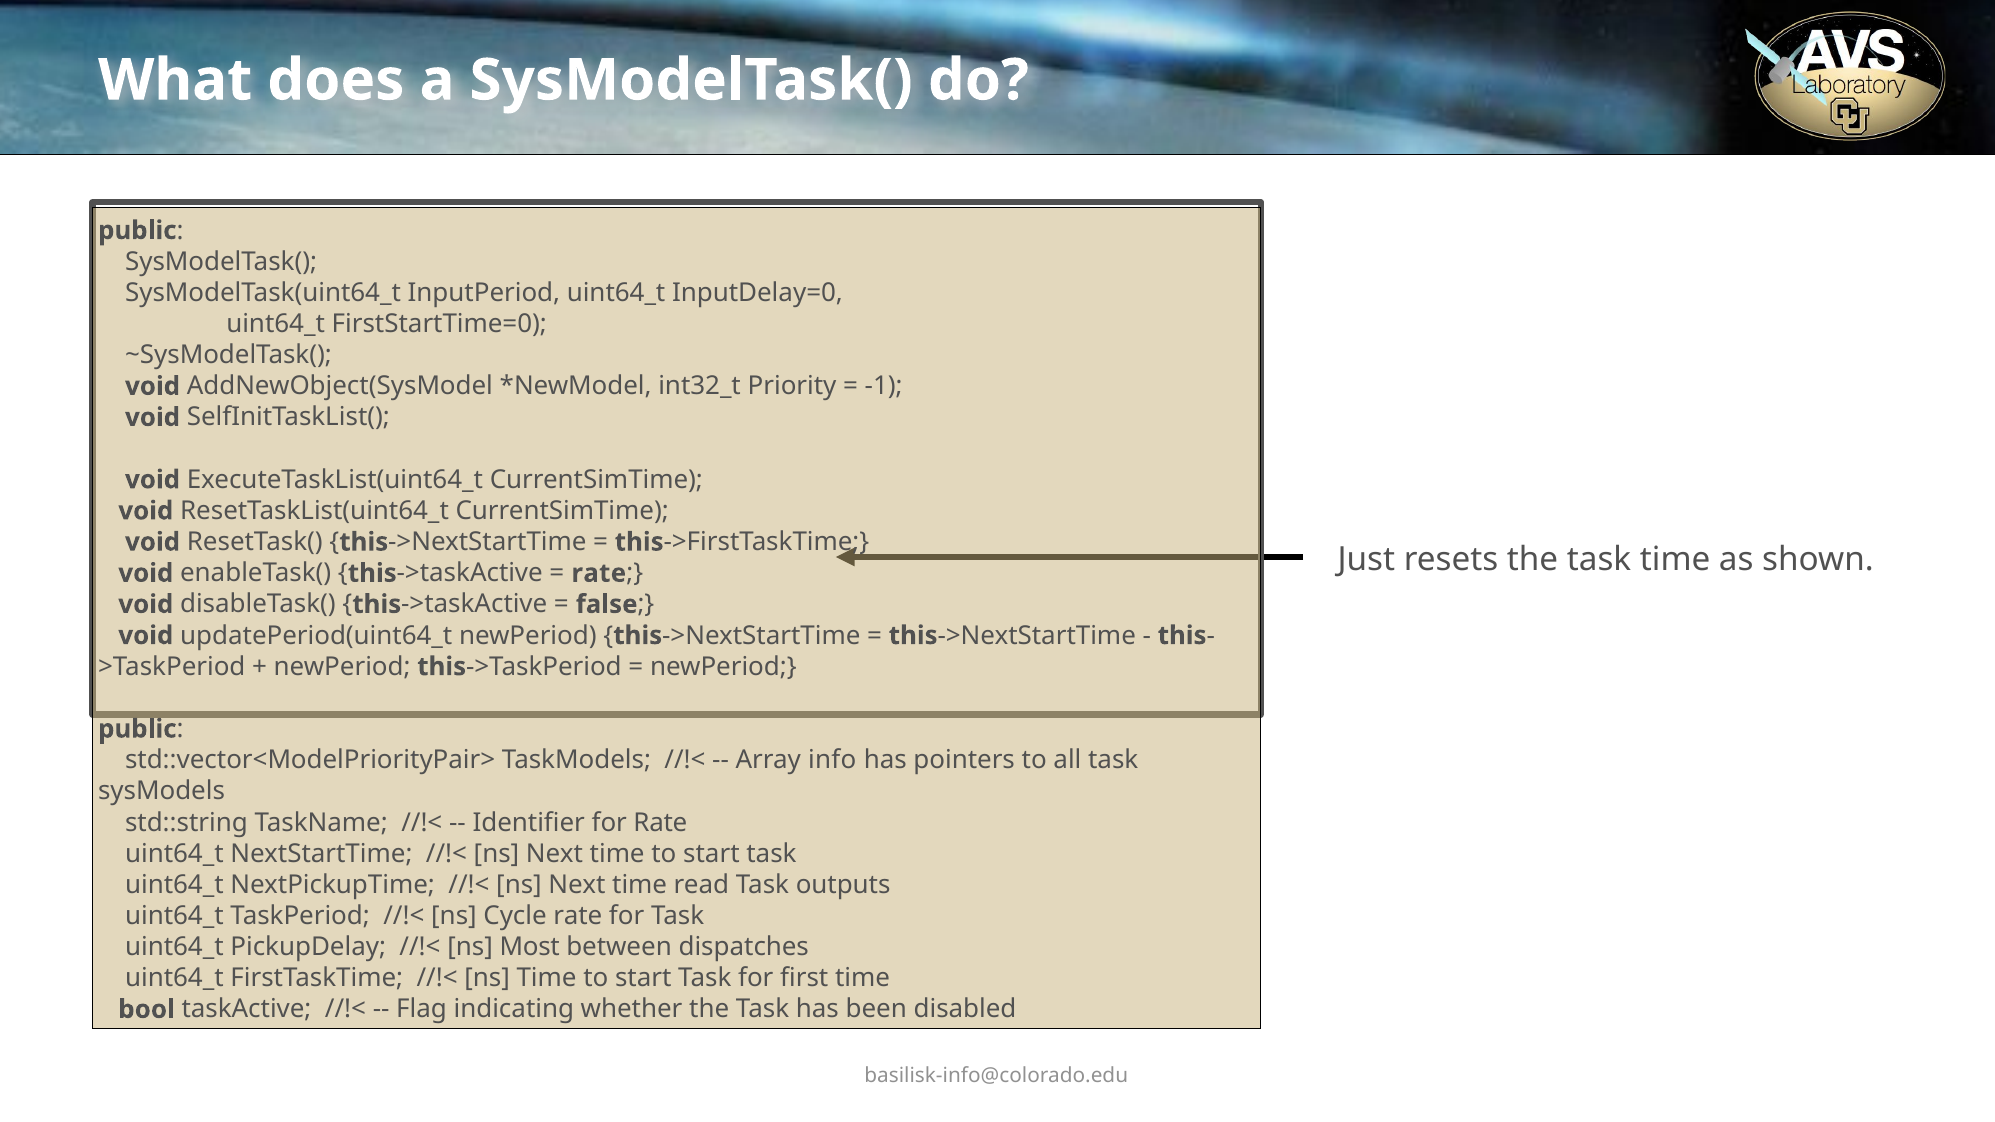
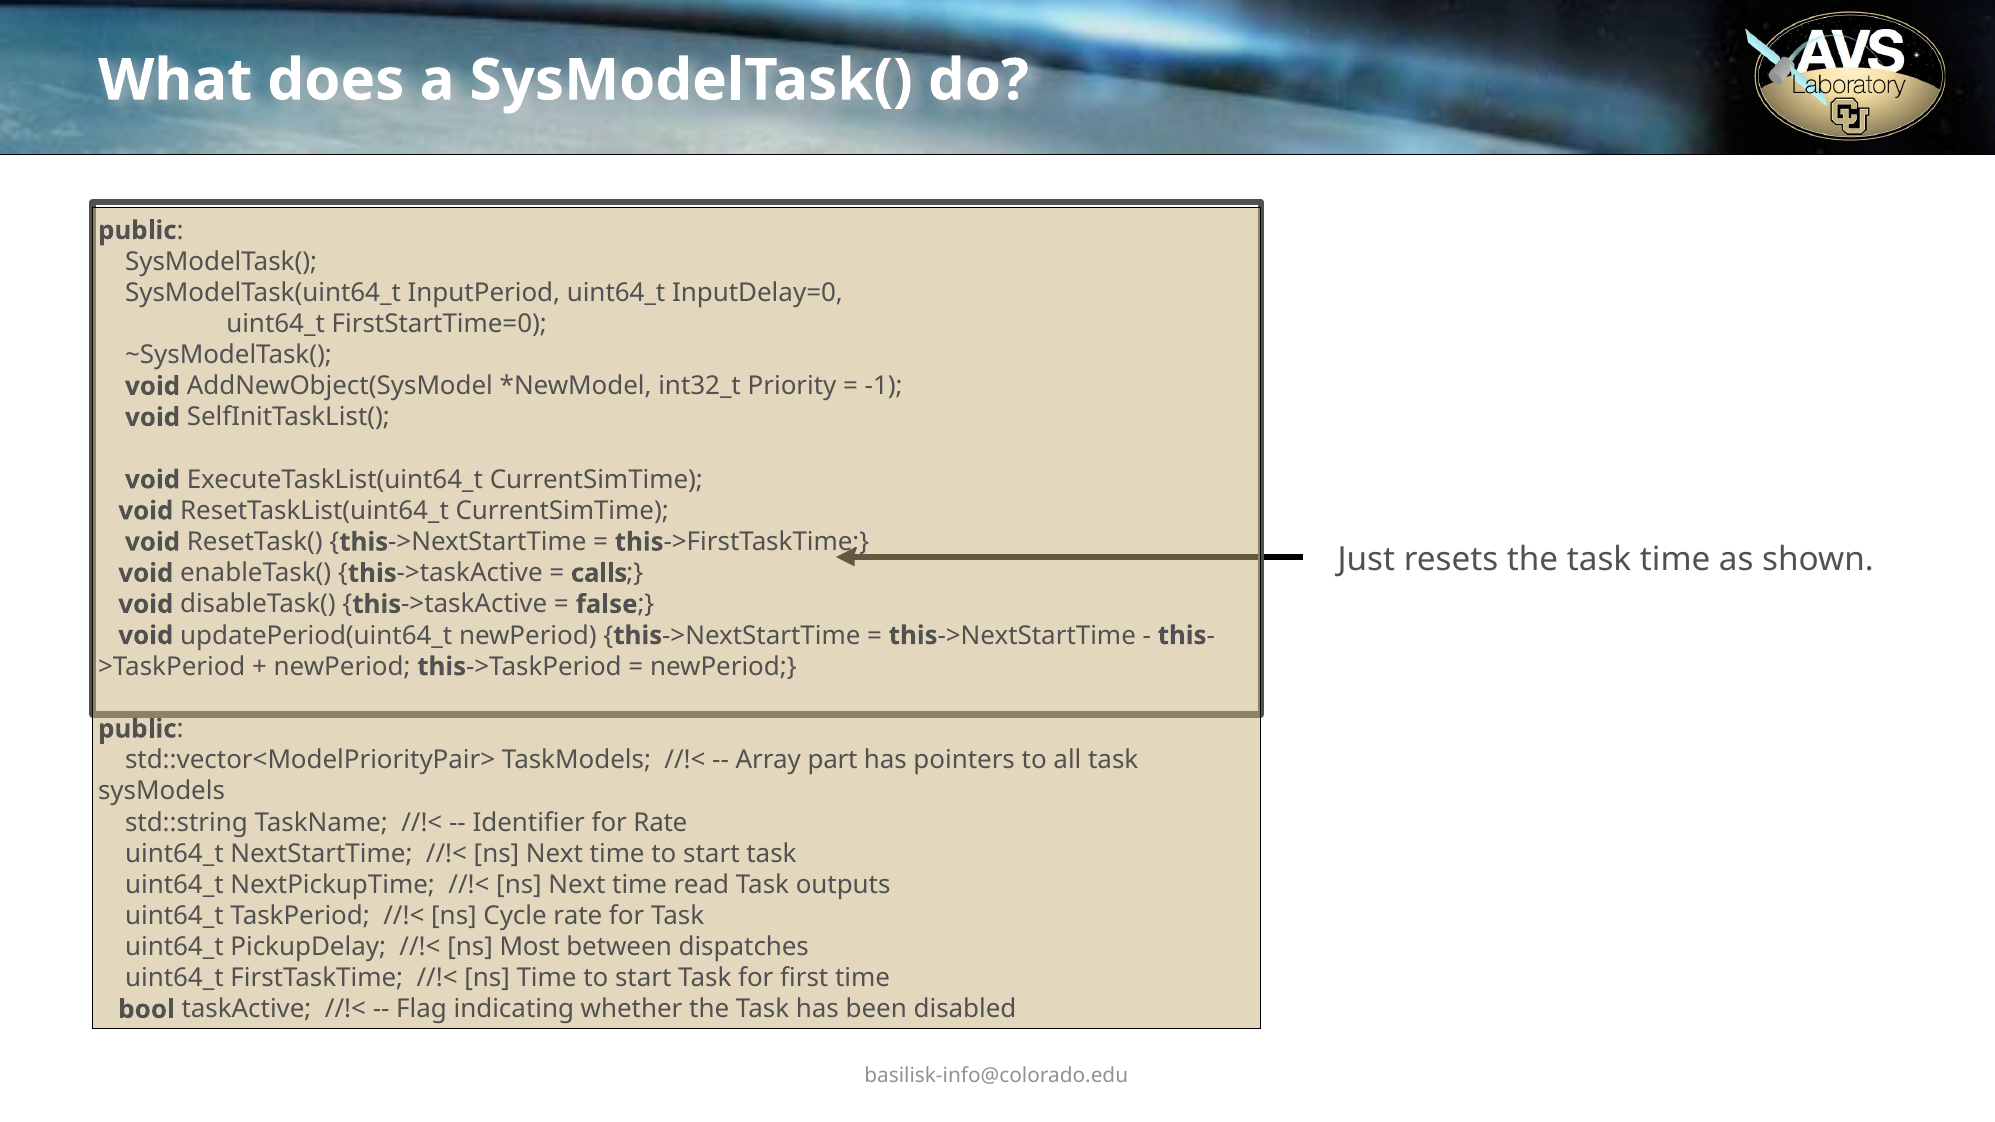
rate: rate -> calls (599, 573)
info: info -> part (833, 760)
